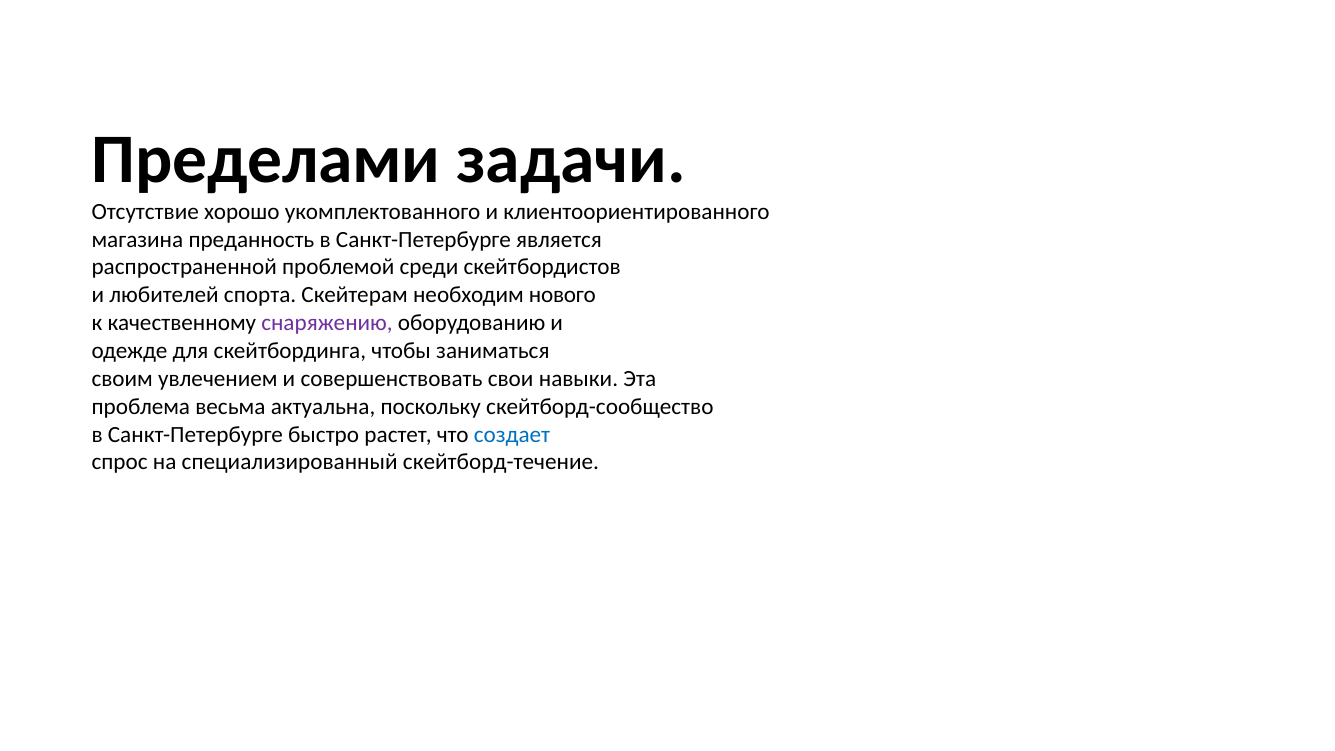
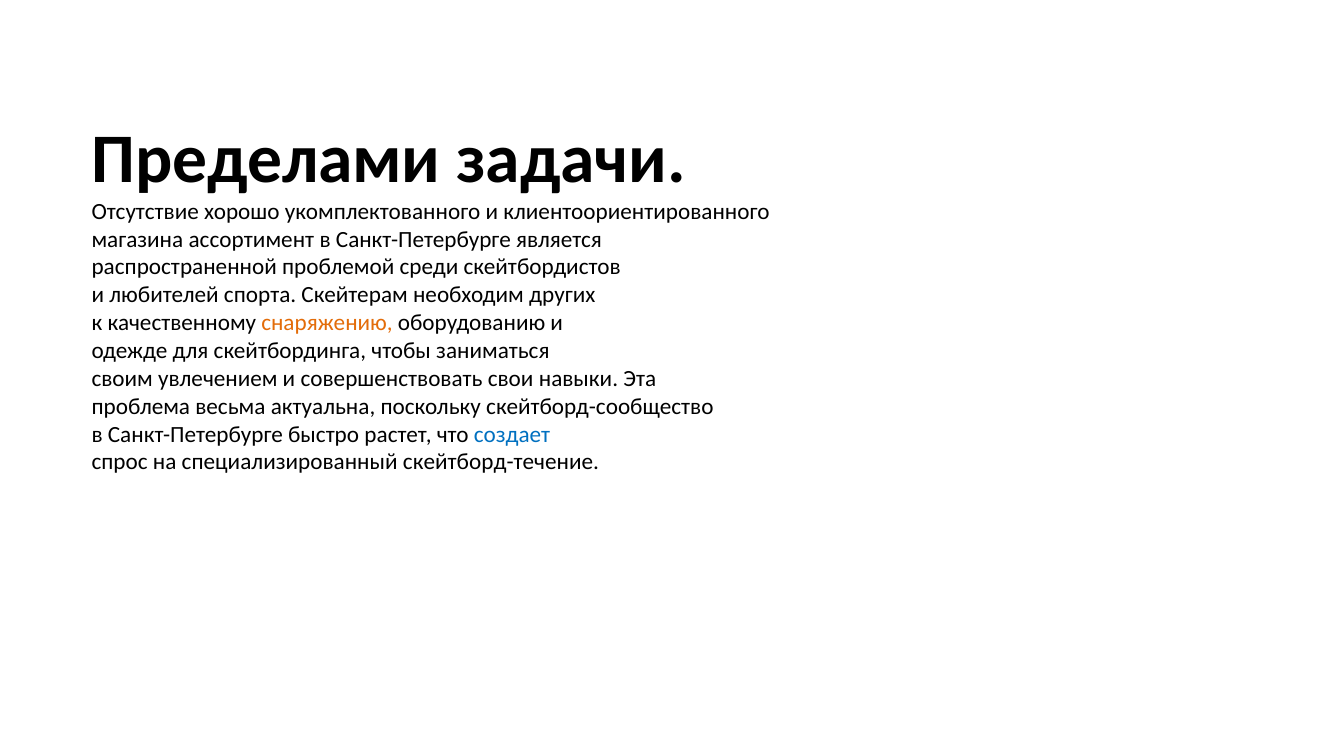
преданность: преданность -> ассортимент (251, 239)
нового: нового -> других (562, 295)
снаряжению colour: purple -> orange (327, 323)
